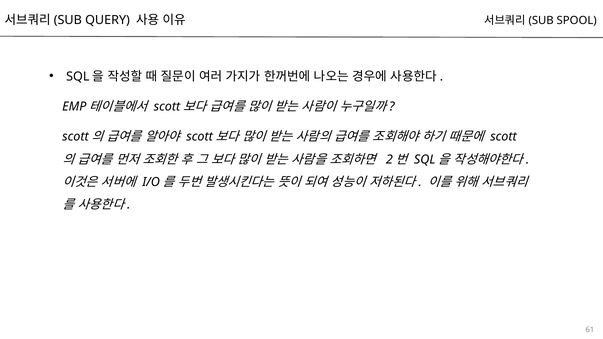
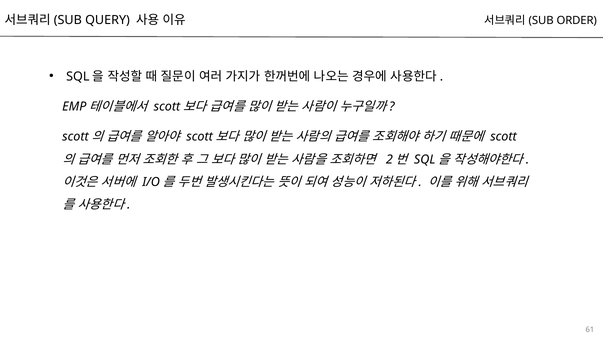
SPOOL: SPOOL -> ORDER (577, 21)
